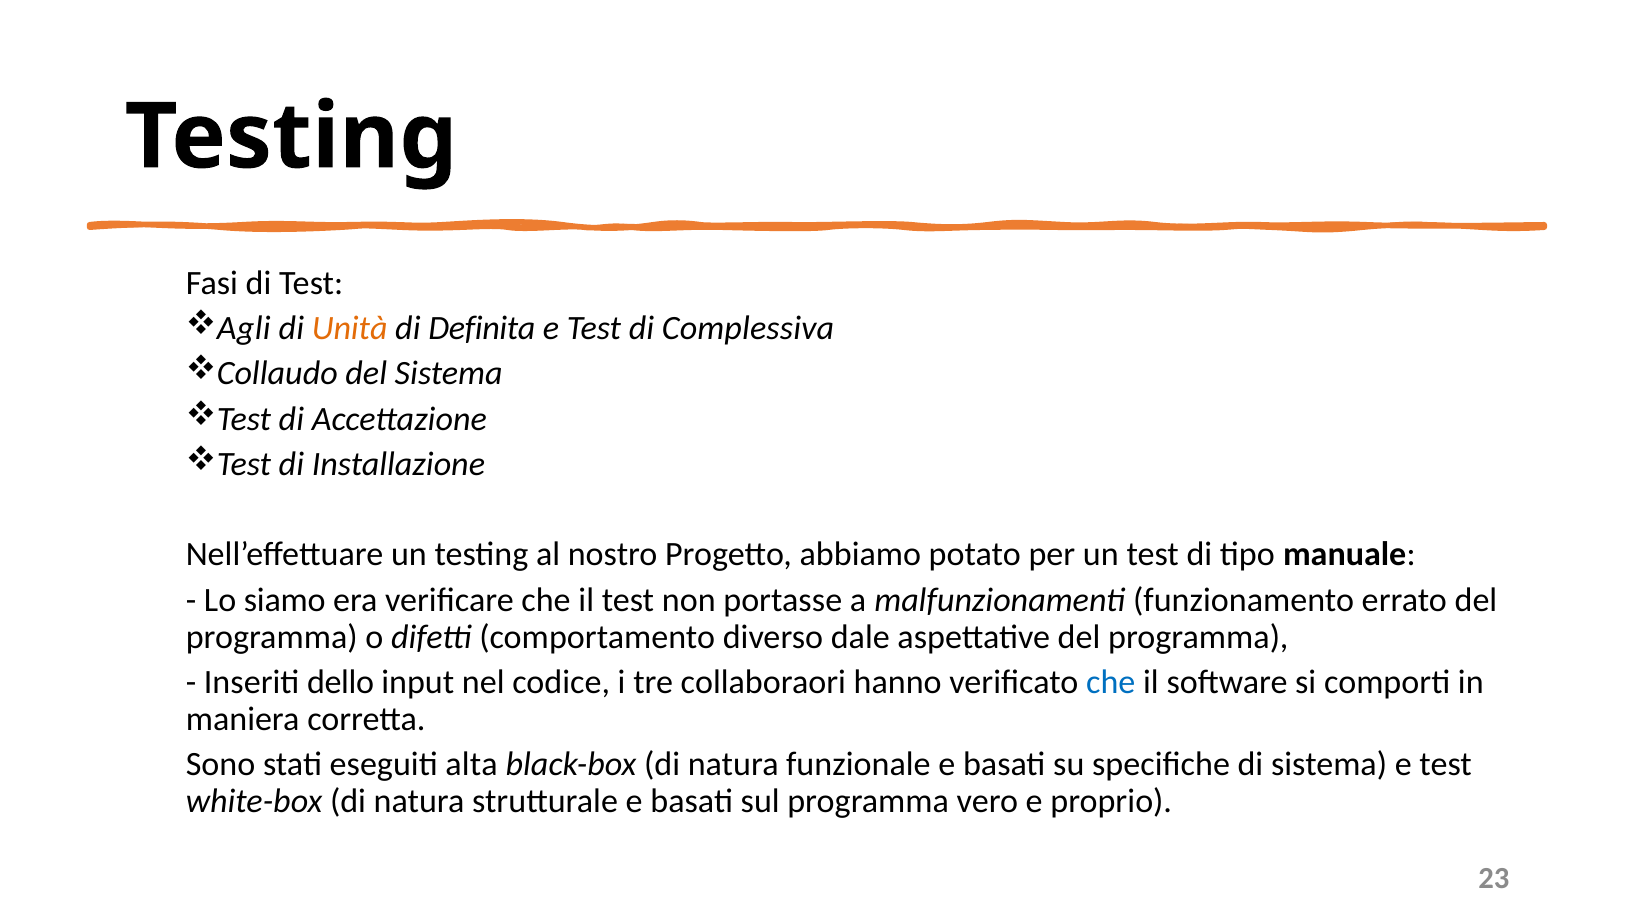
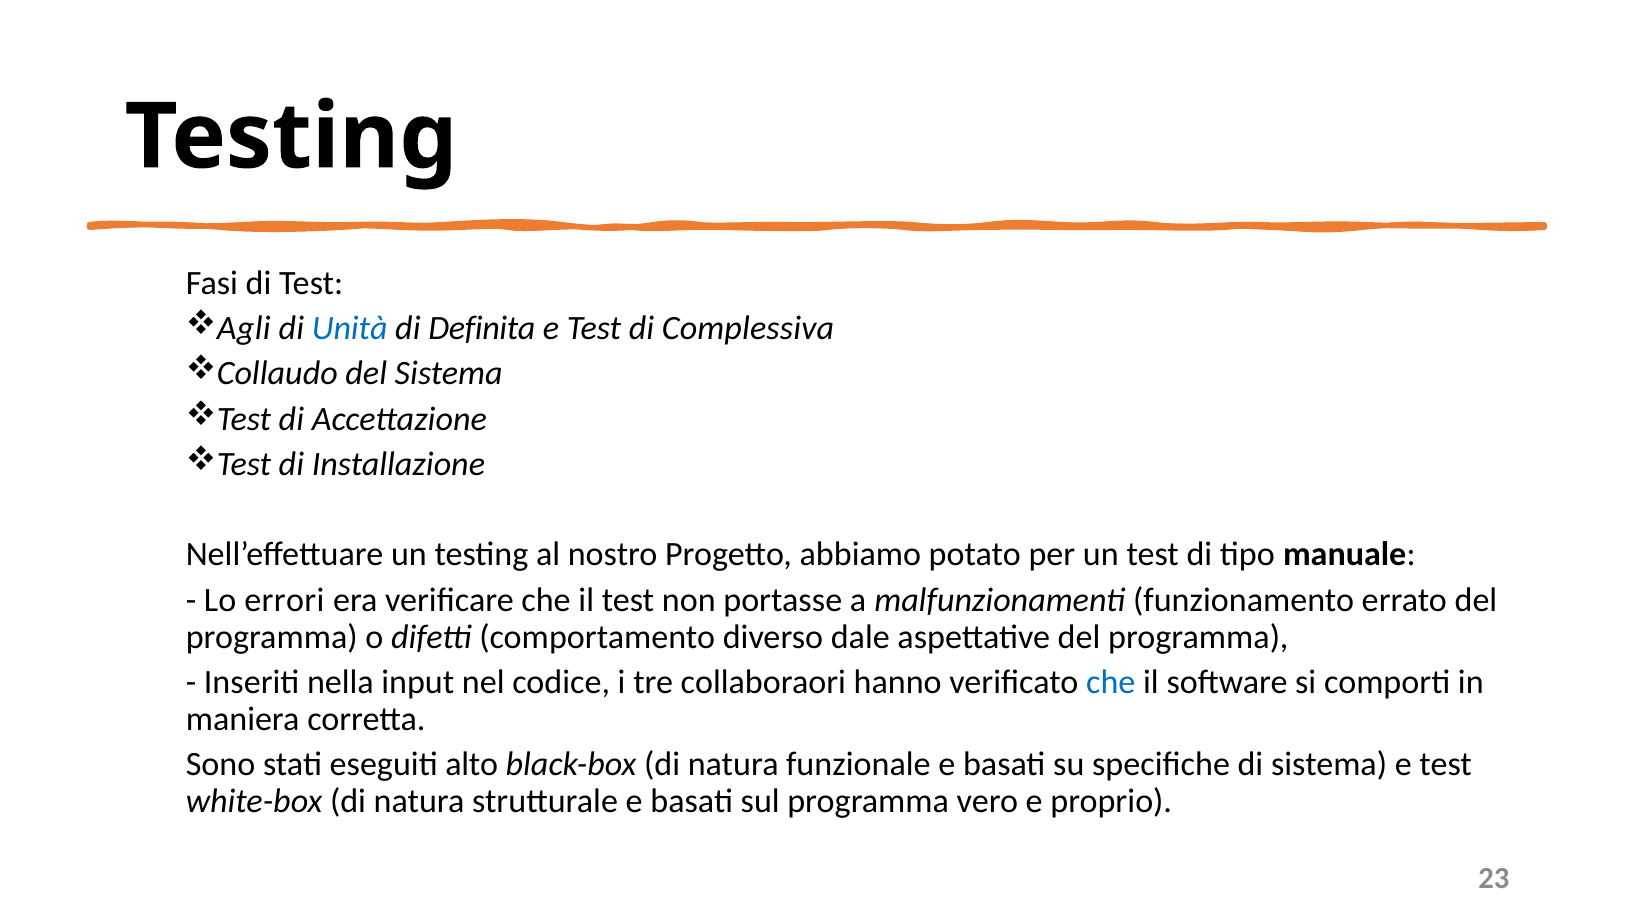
Unità colour: orange -> blue (350, 328)
siamo: siamo -> errori (284, 600)
dello: dello -> nella (340, 682)
alta: alta -> alto (472, 764)
